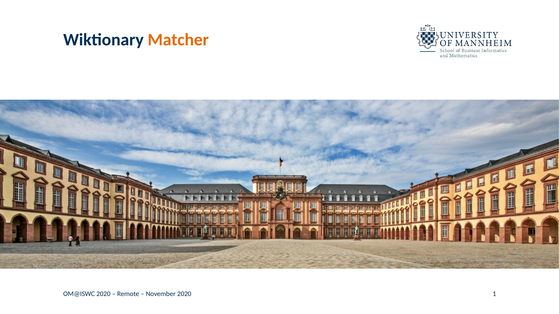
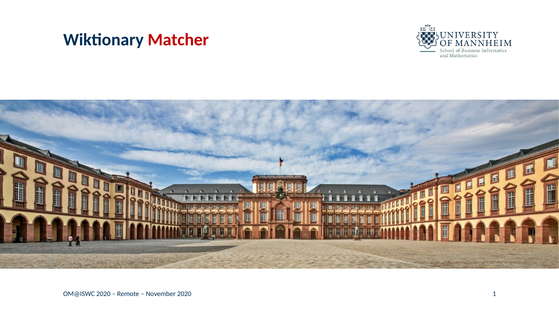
Matcher colour: orange -> red (178, 40)
